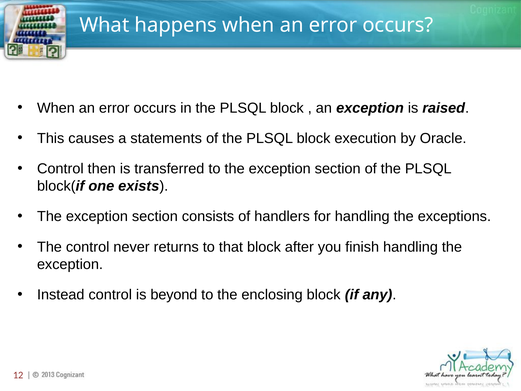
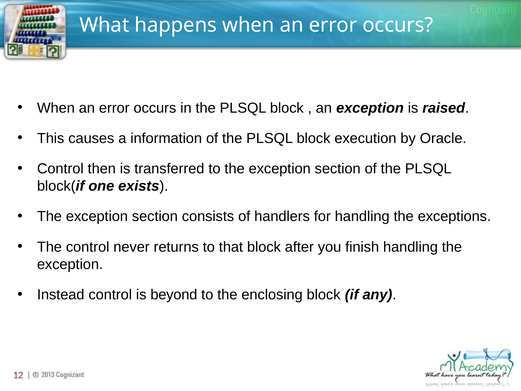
statements: statements -> information (166, 138)
